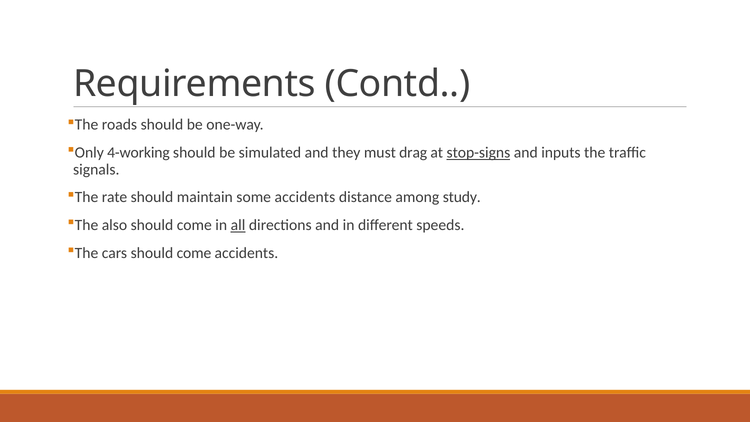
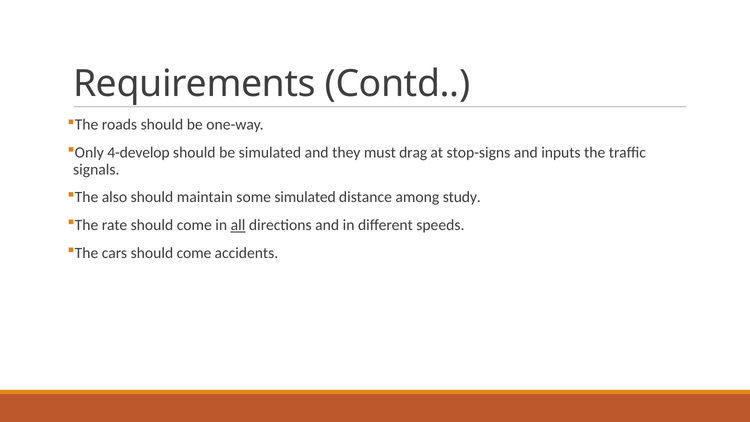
4-working: 4-working -> 4-develop (138, 153)
stop-signs underline: present -> none (478, 153)
rate: rate -> also (114, 197)
some accidents: accidents -> simulated (305, 197)
also: also -> rate (115, 225)
